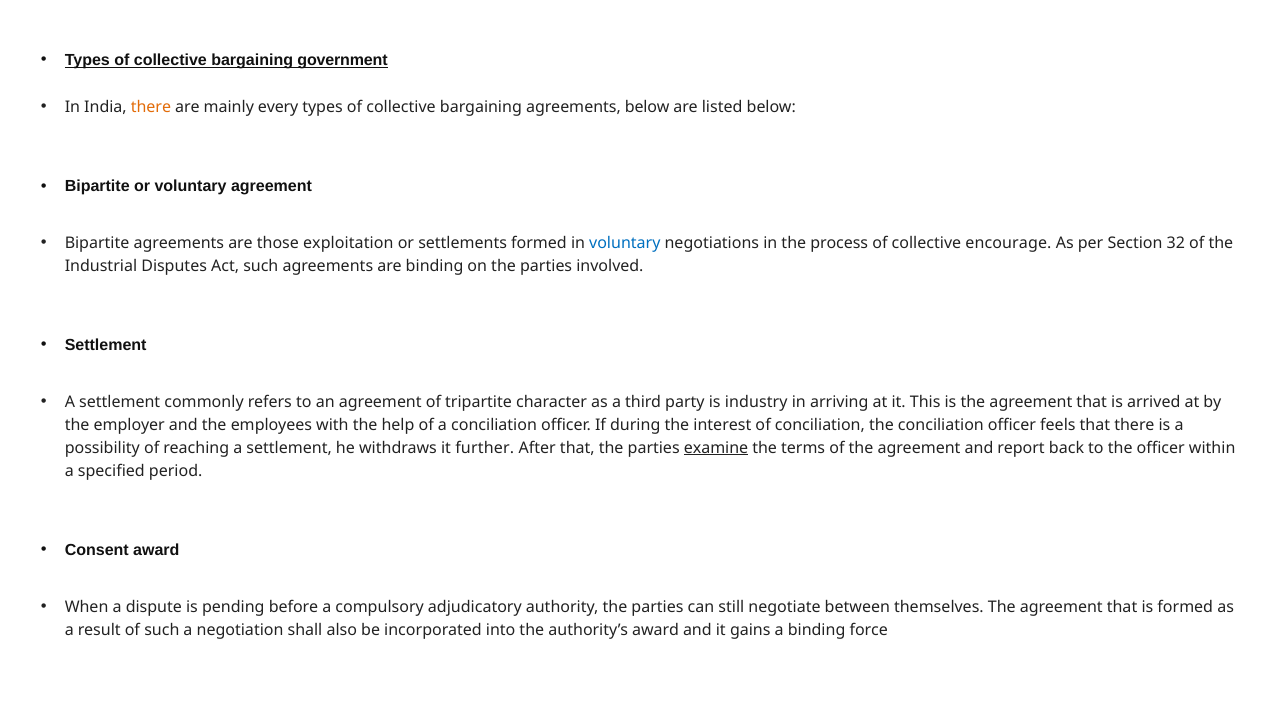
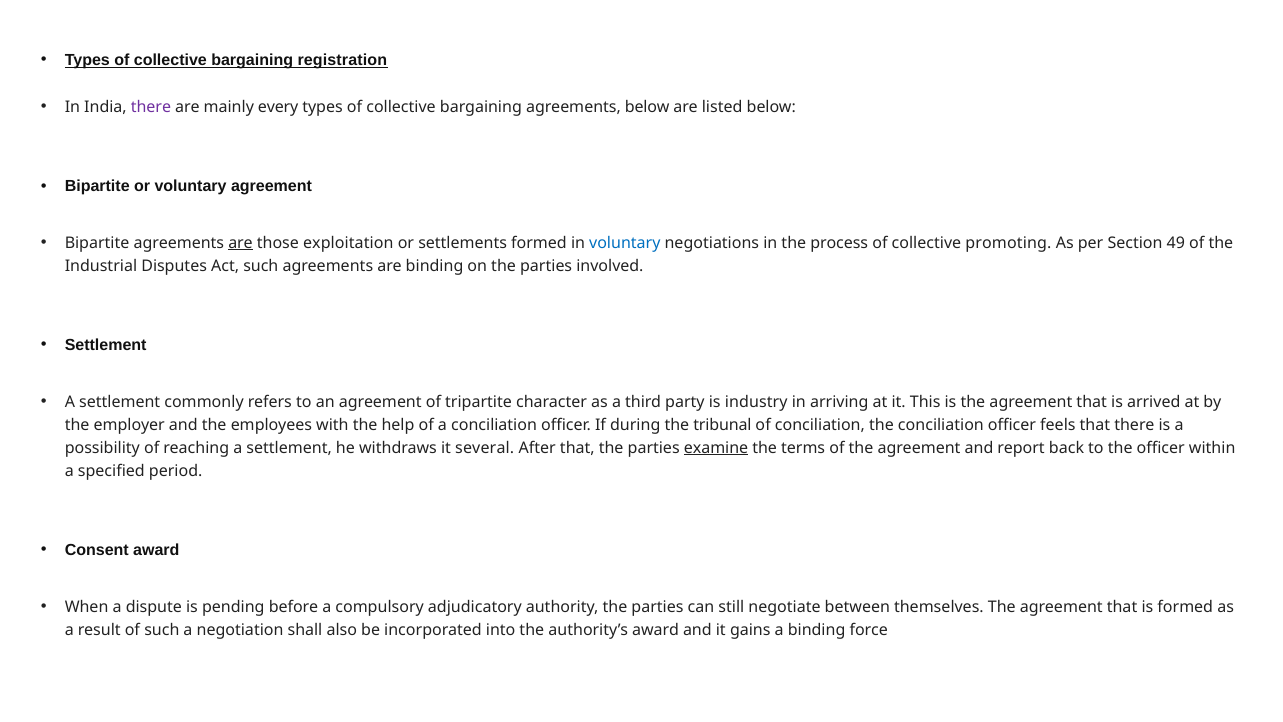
government: government -> registration (342, 60)
there colour: orange -> purple (151, 107)
are underline: none -> present (241, 243)
encourage: encourage -> promoting (1008, 243)
32: 32 -> 49 (1176, 243)
interest: interest -> tribunal (722, 425)
further: further -> several (485, 448)
